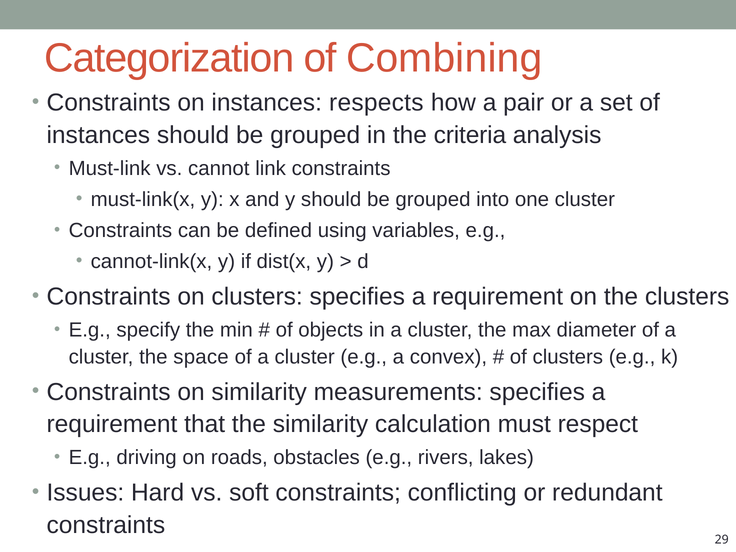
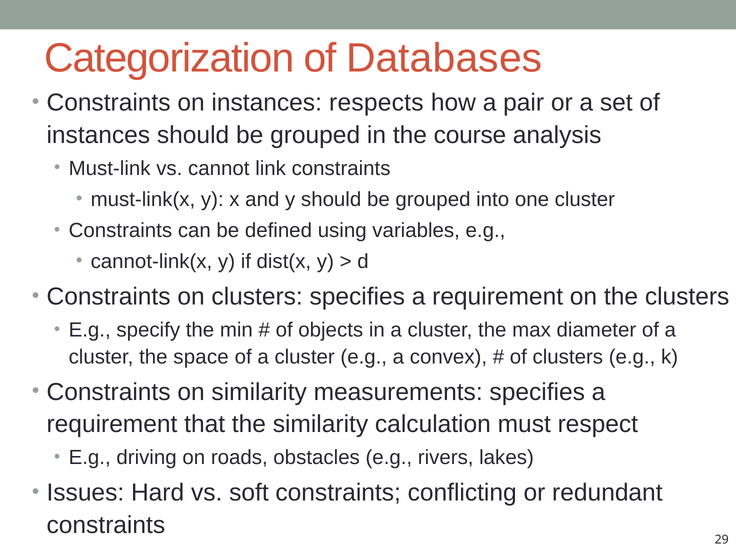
Combining: Combining -> Databases (444, 58)
criteria: criteria -> course (470, 135)
